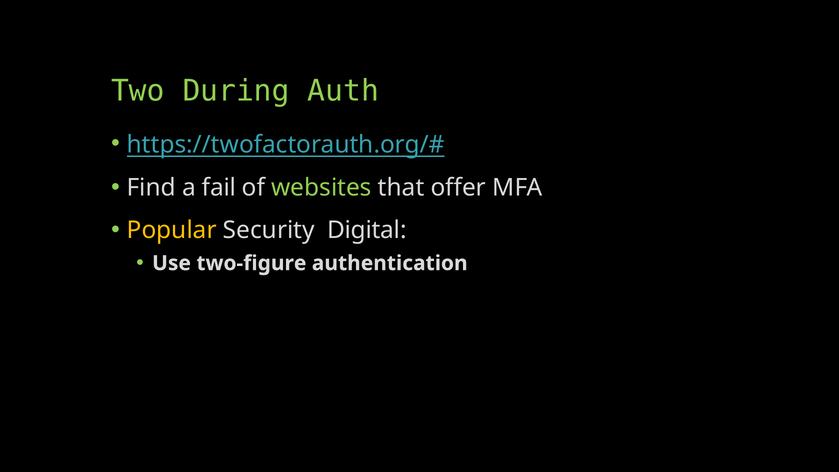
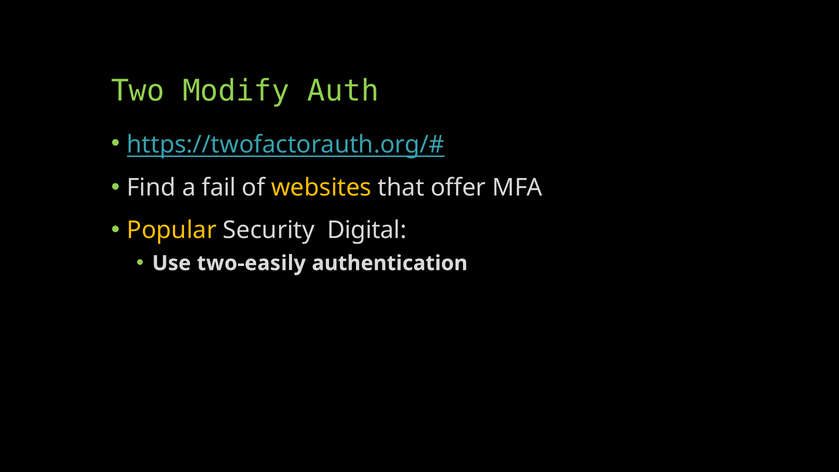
During: During -> Modify (236, 91)
websites colour: light green -> yellow (321, 188)
two-figure: two-figure -> two-easily (251, 263)
